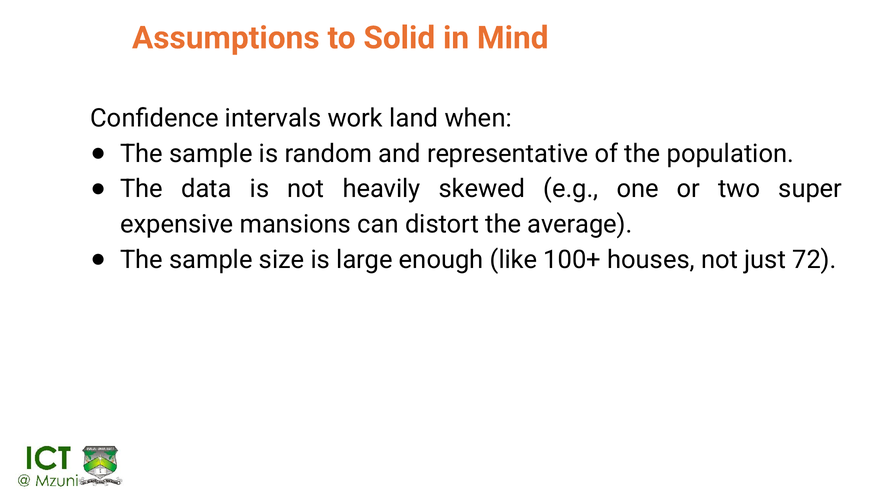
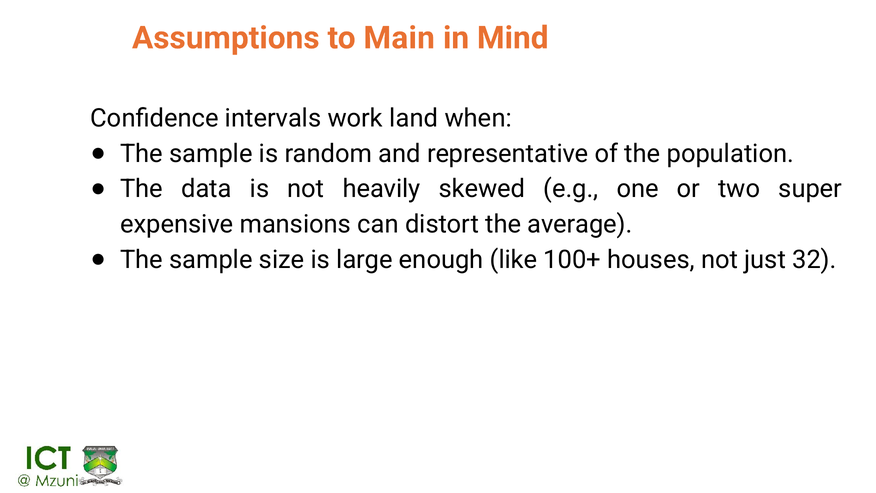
Solid: Solid -> Main (399, 38)
72: 72 -> 32 (814, 259)
